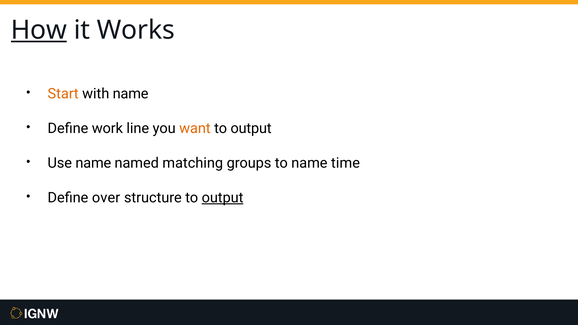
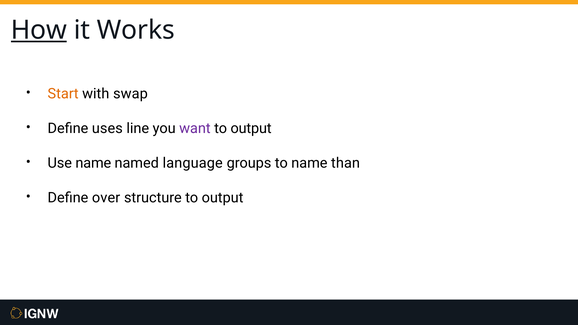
with name: name -> swap (130, 94)
work: work -> uses (107, 128)
want colour: orange -> purple (195, 128)
matching: matching -> language (193, 163)
time: time -> than (346, 163)
output underline: present -> none (223, 198)
